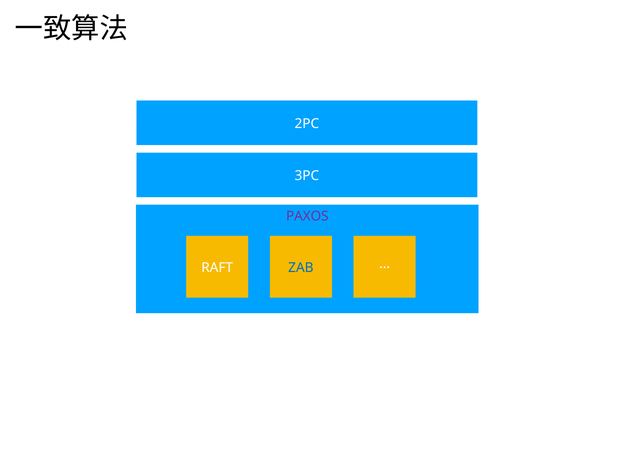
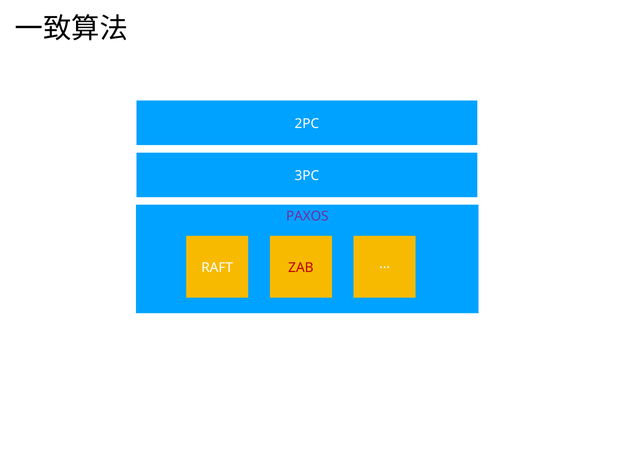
ZAB colour: blue -> red (301, 268)
